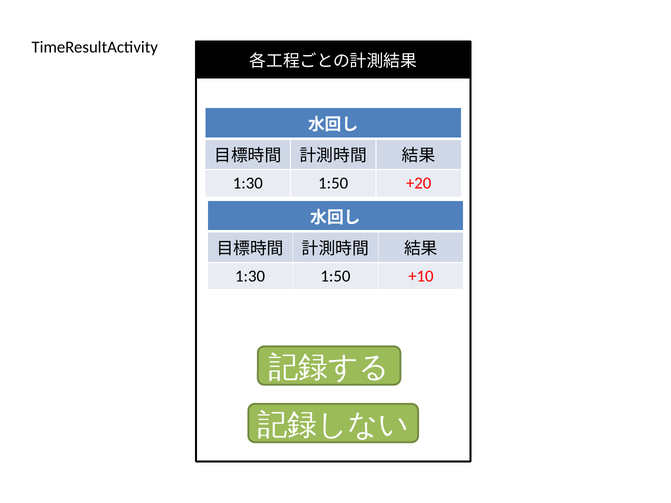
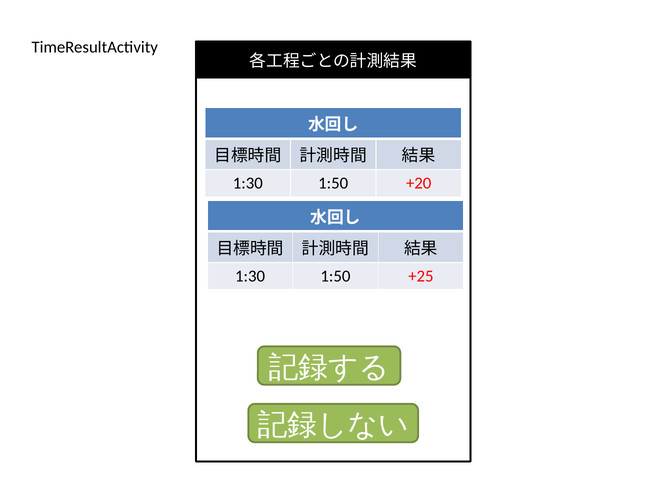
+10: +10 -> +25 (421, 276)
